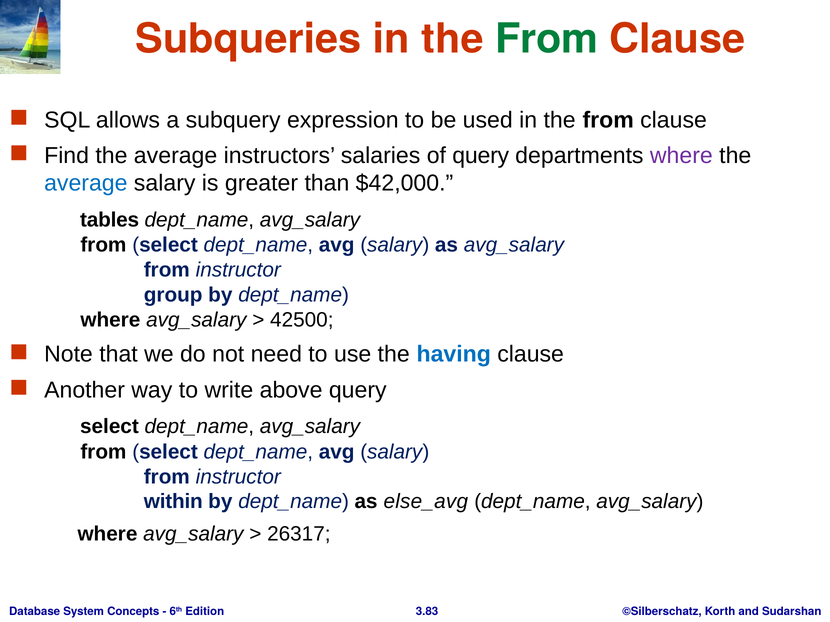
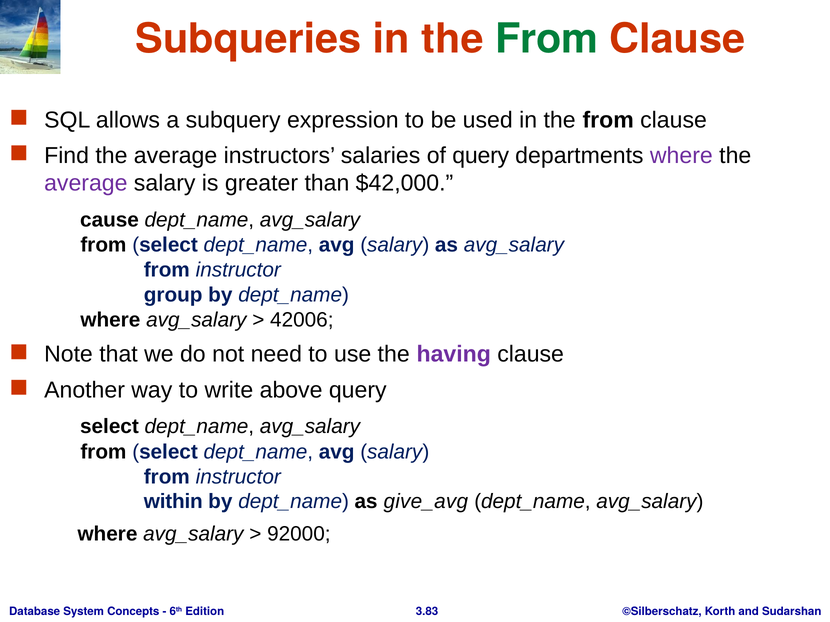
average colour: blue -> purple (86, 183)
tables: tables -> cause (110, 220)
42500: 42500 -> 42006 (302, 320)
having colour: blue -> purple (454, 355)
else_avg: else_avg -> give_avg (426, 502)
26317: 26317 -> 92000 (299, 534)
